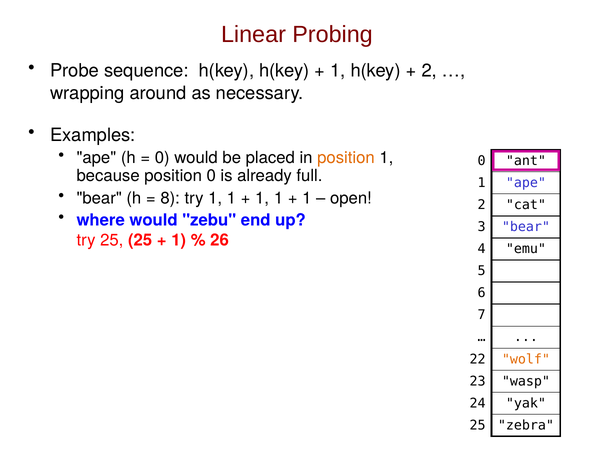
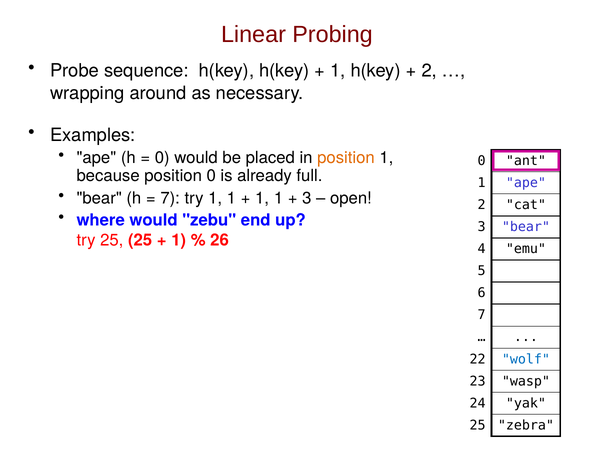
8: 8 -> 7 (170, 198)
1: 1 -> 3 (307, 198)
wolf colour: orange -> blue (526, 359)
